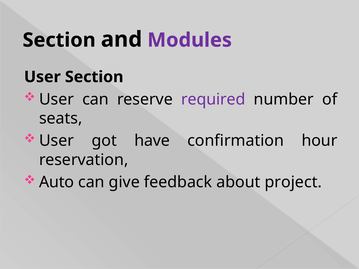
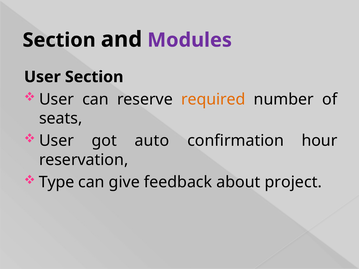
required colour: purple -> orange (213, 99)
have: have -> auto (152, 141)
Auto: Auto -> Type (57, 182)
